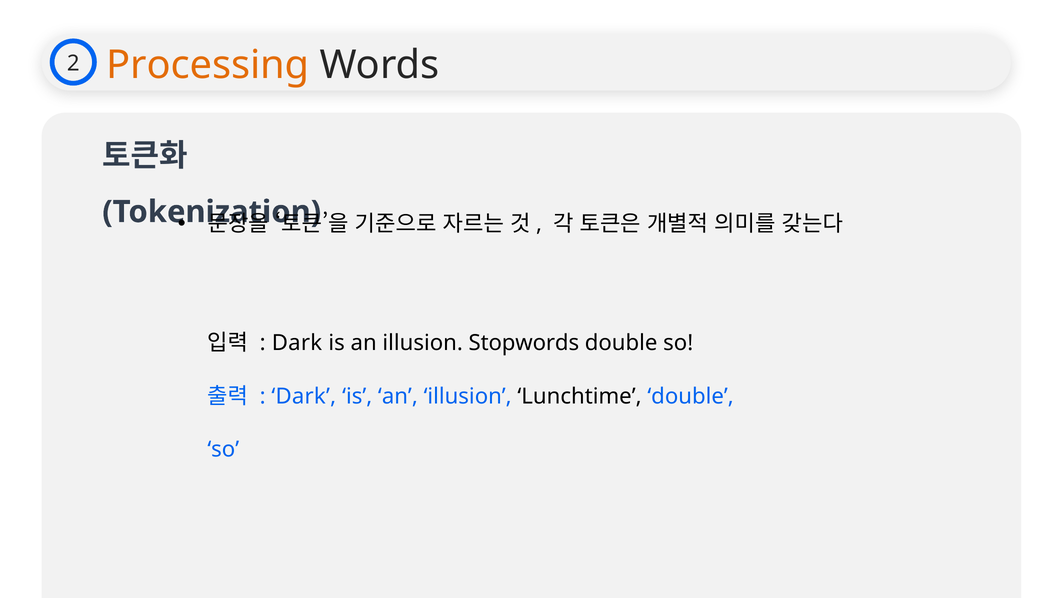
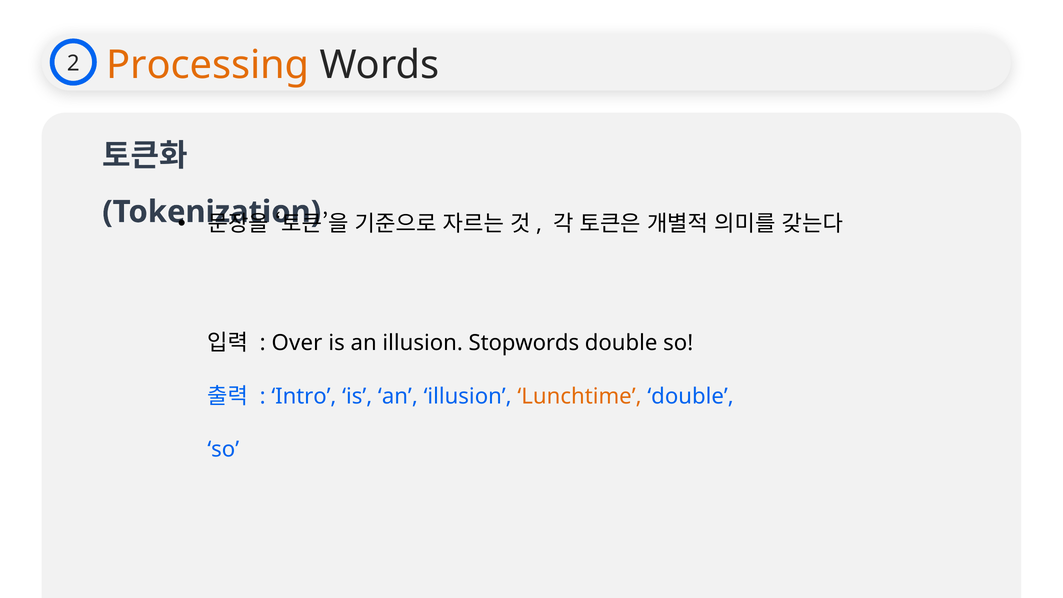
Dark: Dark -> Over (297, 343)
Dark: Dark -> Intro (304, 396)
Lunchtime colour: black -> orange (580, 396)
